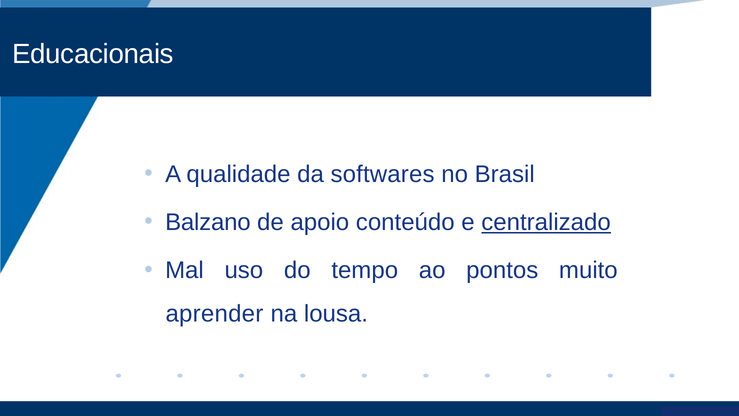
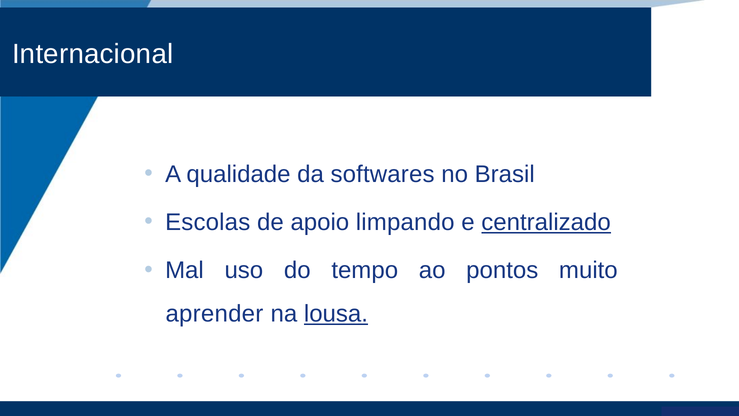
Educacionais: Educacionais -> Internacional (93, 54)
Balzano: Balzano -> Escolas (208, 222)
conteúdo: conteúdo -> limpando (405, 222)
lousa underline: none -> present (336, 313)
